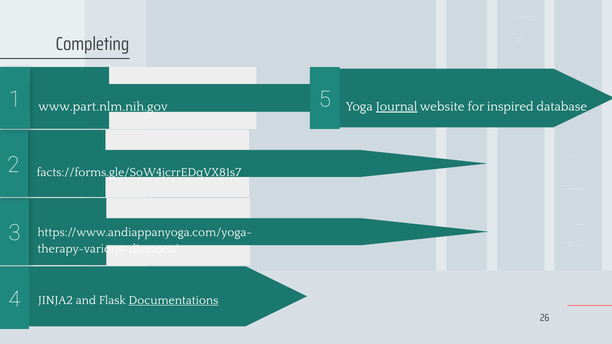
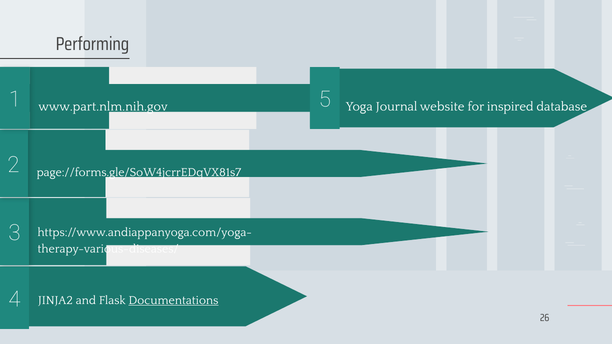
Completing: Completing -> Performing (93, 44)
Journal underline: present -> none (397, 107)
facts://forms.gle/SoW4jcrrEDqVX81s7: facts://forms.gle/SoW4jcrrEDqVX81s7 -> page://forms.gle/SoW4jcrrEDqVX81s7 (139, 172)
